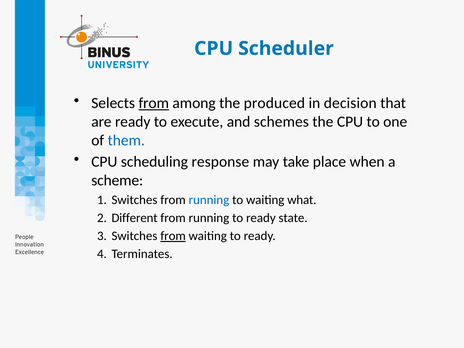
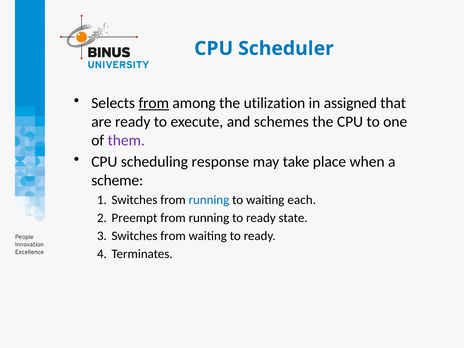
produced: produced -> utilization (274, 103)
decision: decision -> assigned (350, 103)
them colour: blue -> purple (126, 140)
what: what -> each (302, 200)
Different: Different -> Preempt (134, 218)
from underline: present -> none (173, 236)
